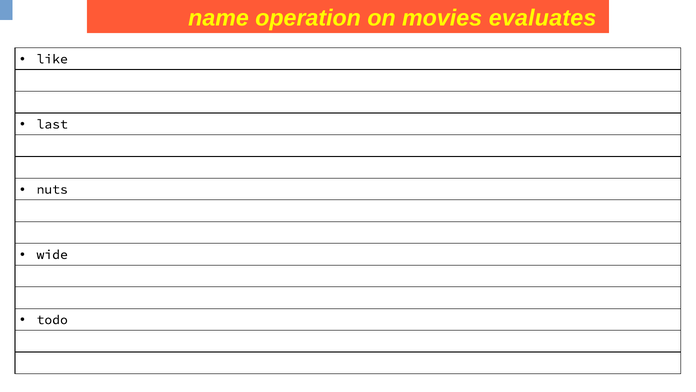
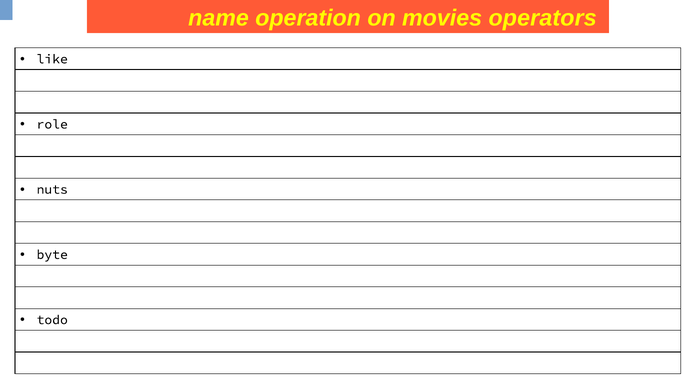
evaluates: evaluates -> operators (543, 18)
last: last -> role (52, 124)
wide: wide -> byte (52, 254)
